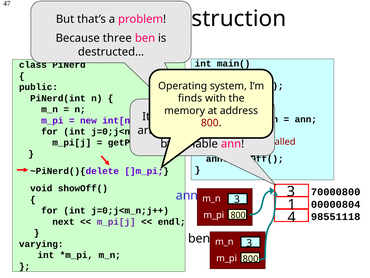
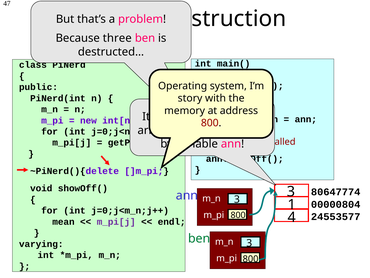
finds: finds -> story (190, 98)
70000800: 70000800 -> 80647774 (336, 192)
98551118: 98551118 -> 24553577 (336, 216)
next: next -> mean (63, 221)
ben colour: black -> green (199, 238)
